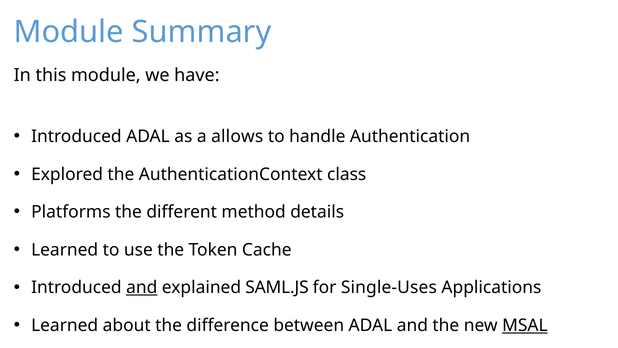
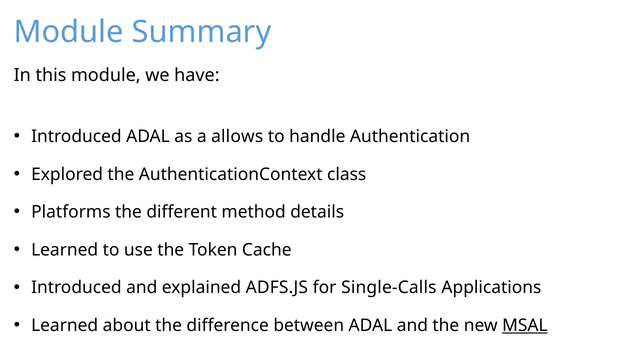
and underline: present -> none (142, 287)
SAML.JS: SAML.JS -> ADFS.JS (277, 287)
Single-Uses: Single-Uses -> Single-Calls (389, 287)
